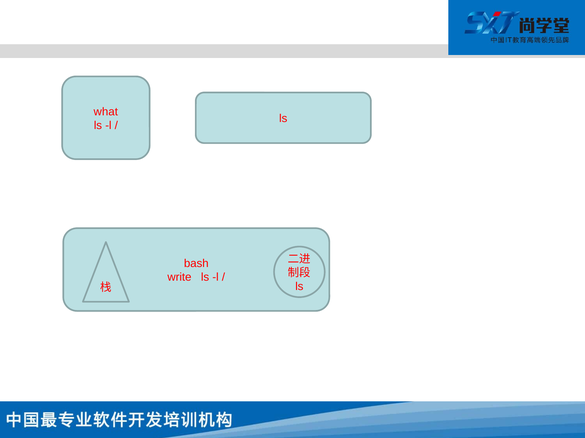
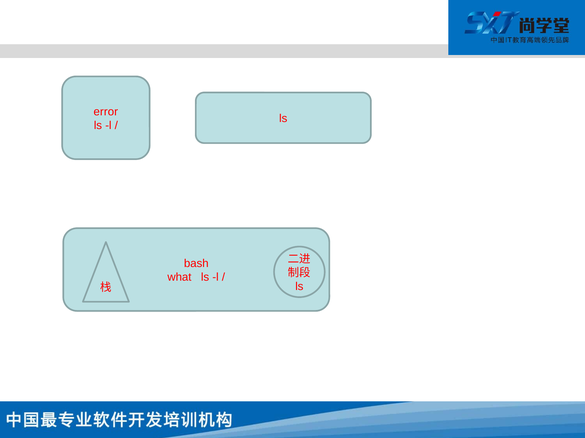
what: what -> error (106, 112)
write: write -> what (179, 278)
